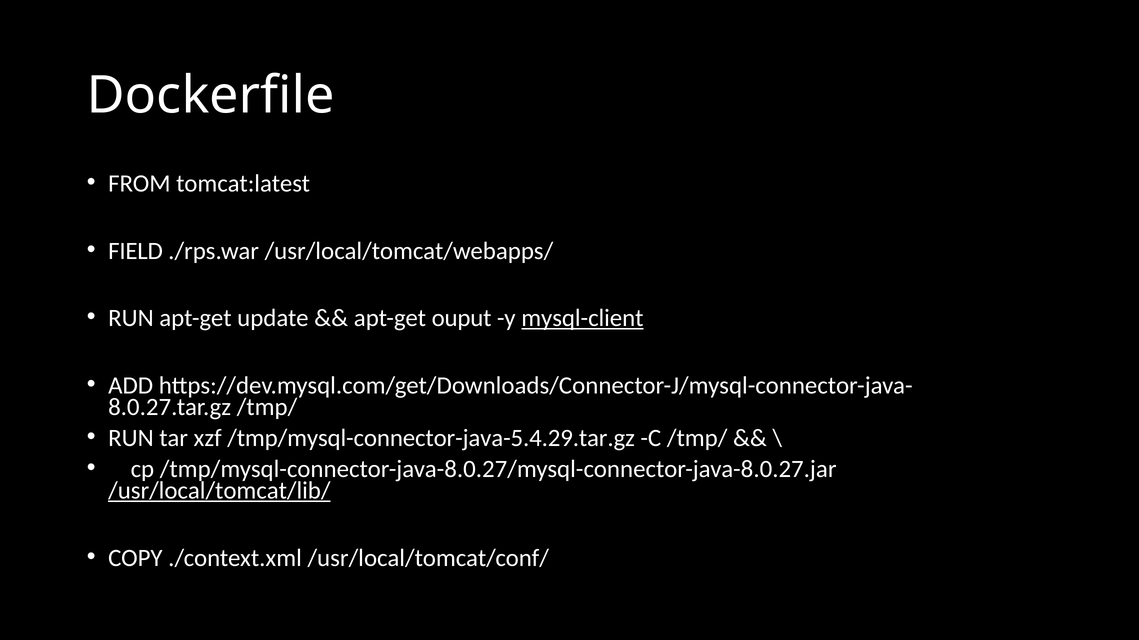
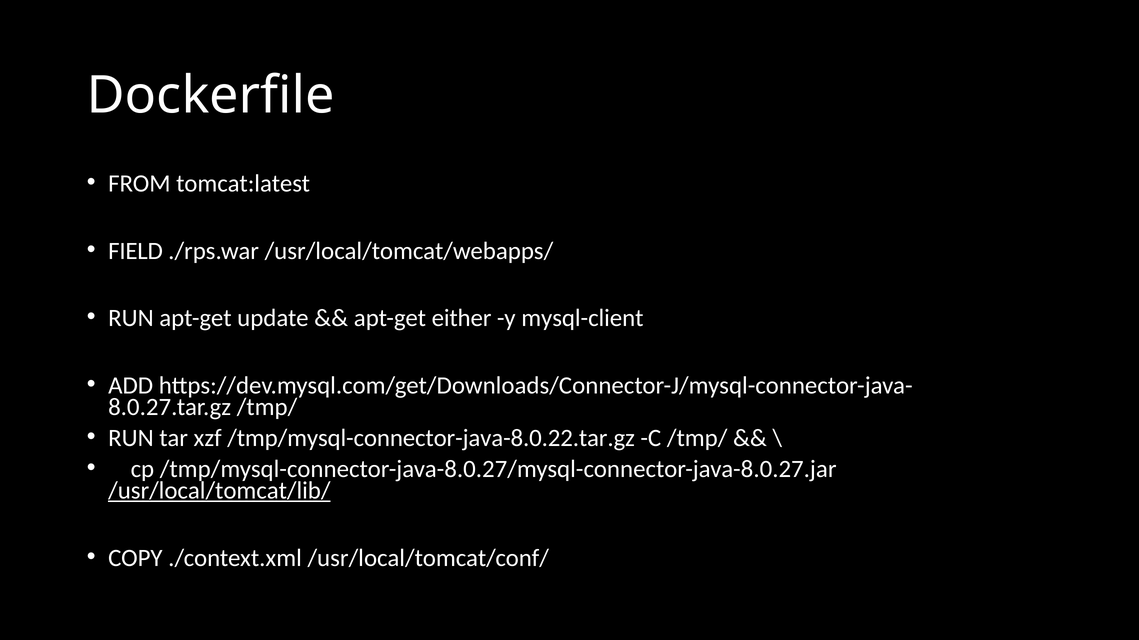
ouput: ouput -> either (462, 319)
mysql-client underline: present -> none (582, 319)
/tmp/mysql-connector-java-5.4.29.tar.gz: /tmp/mysql-connector-java-5.4.29.tar.gz -> /tmp/mysql-connector-java-8.0.22.tar.gz (431, 439)
